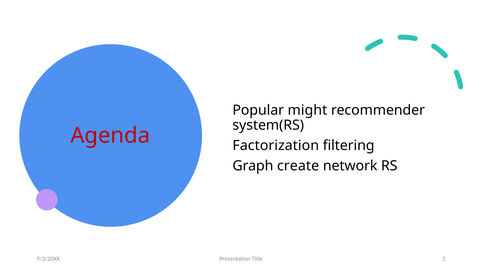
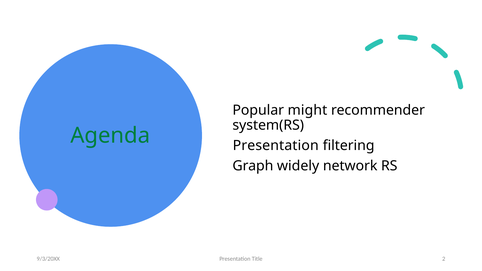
Agenda colour: red -> green (110, 136)
Factorization: Factorization -> Presentation (276, 146)
create: create -> widely (298, 166)
